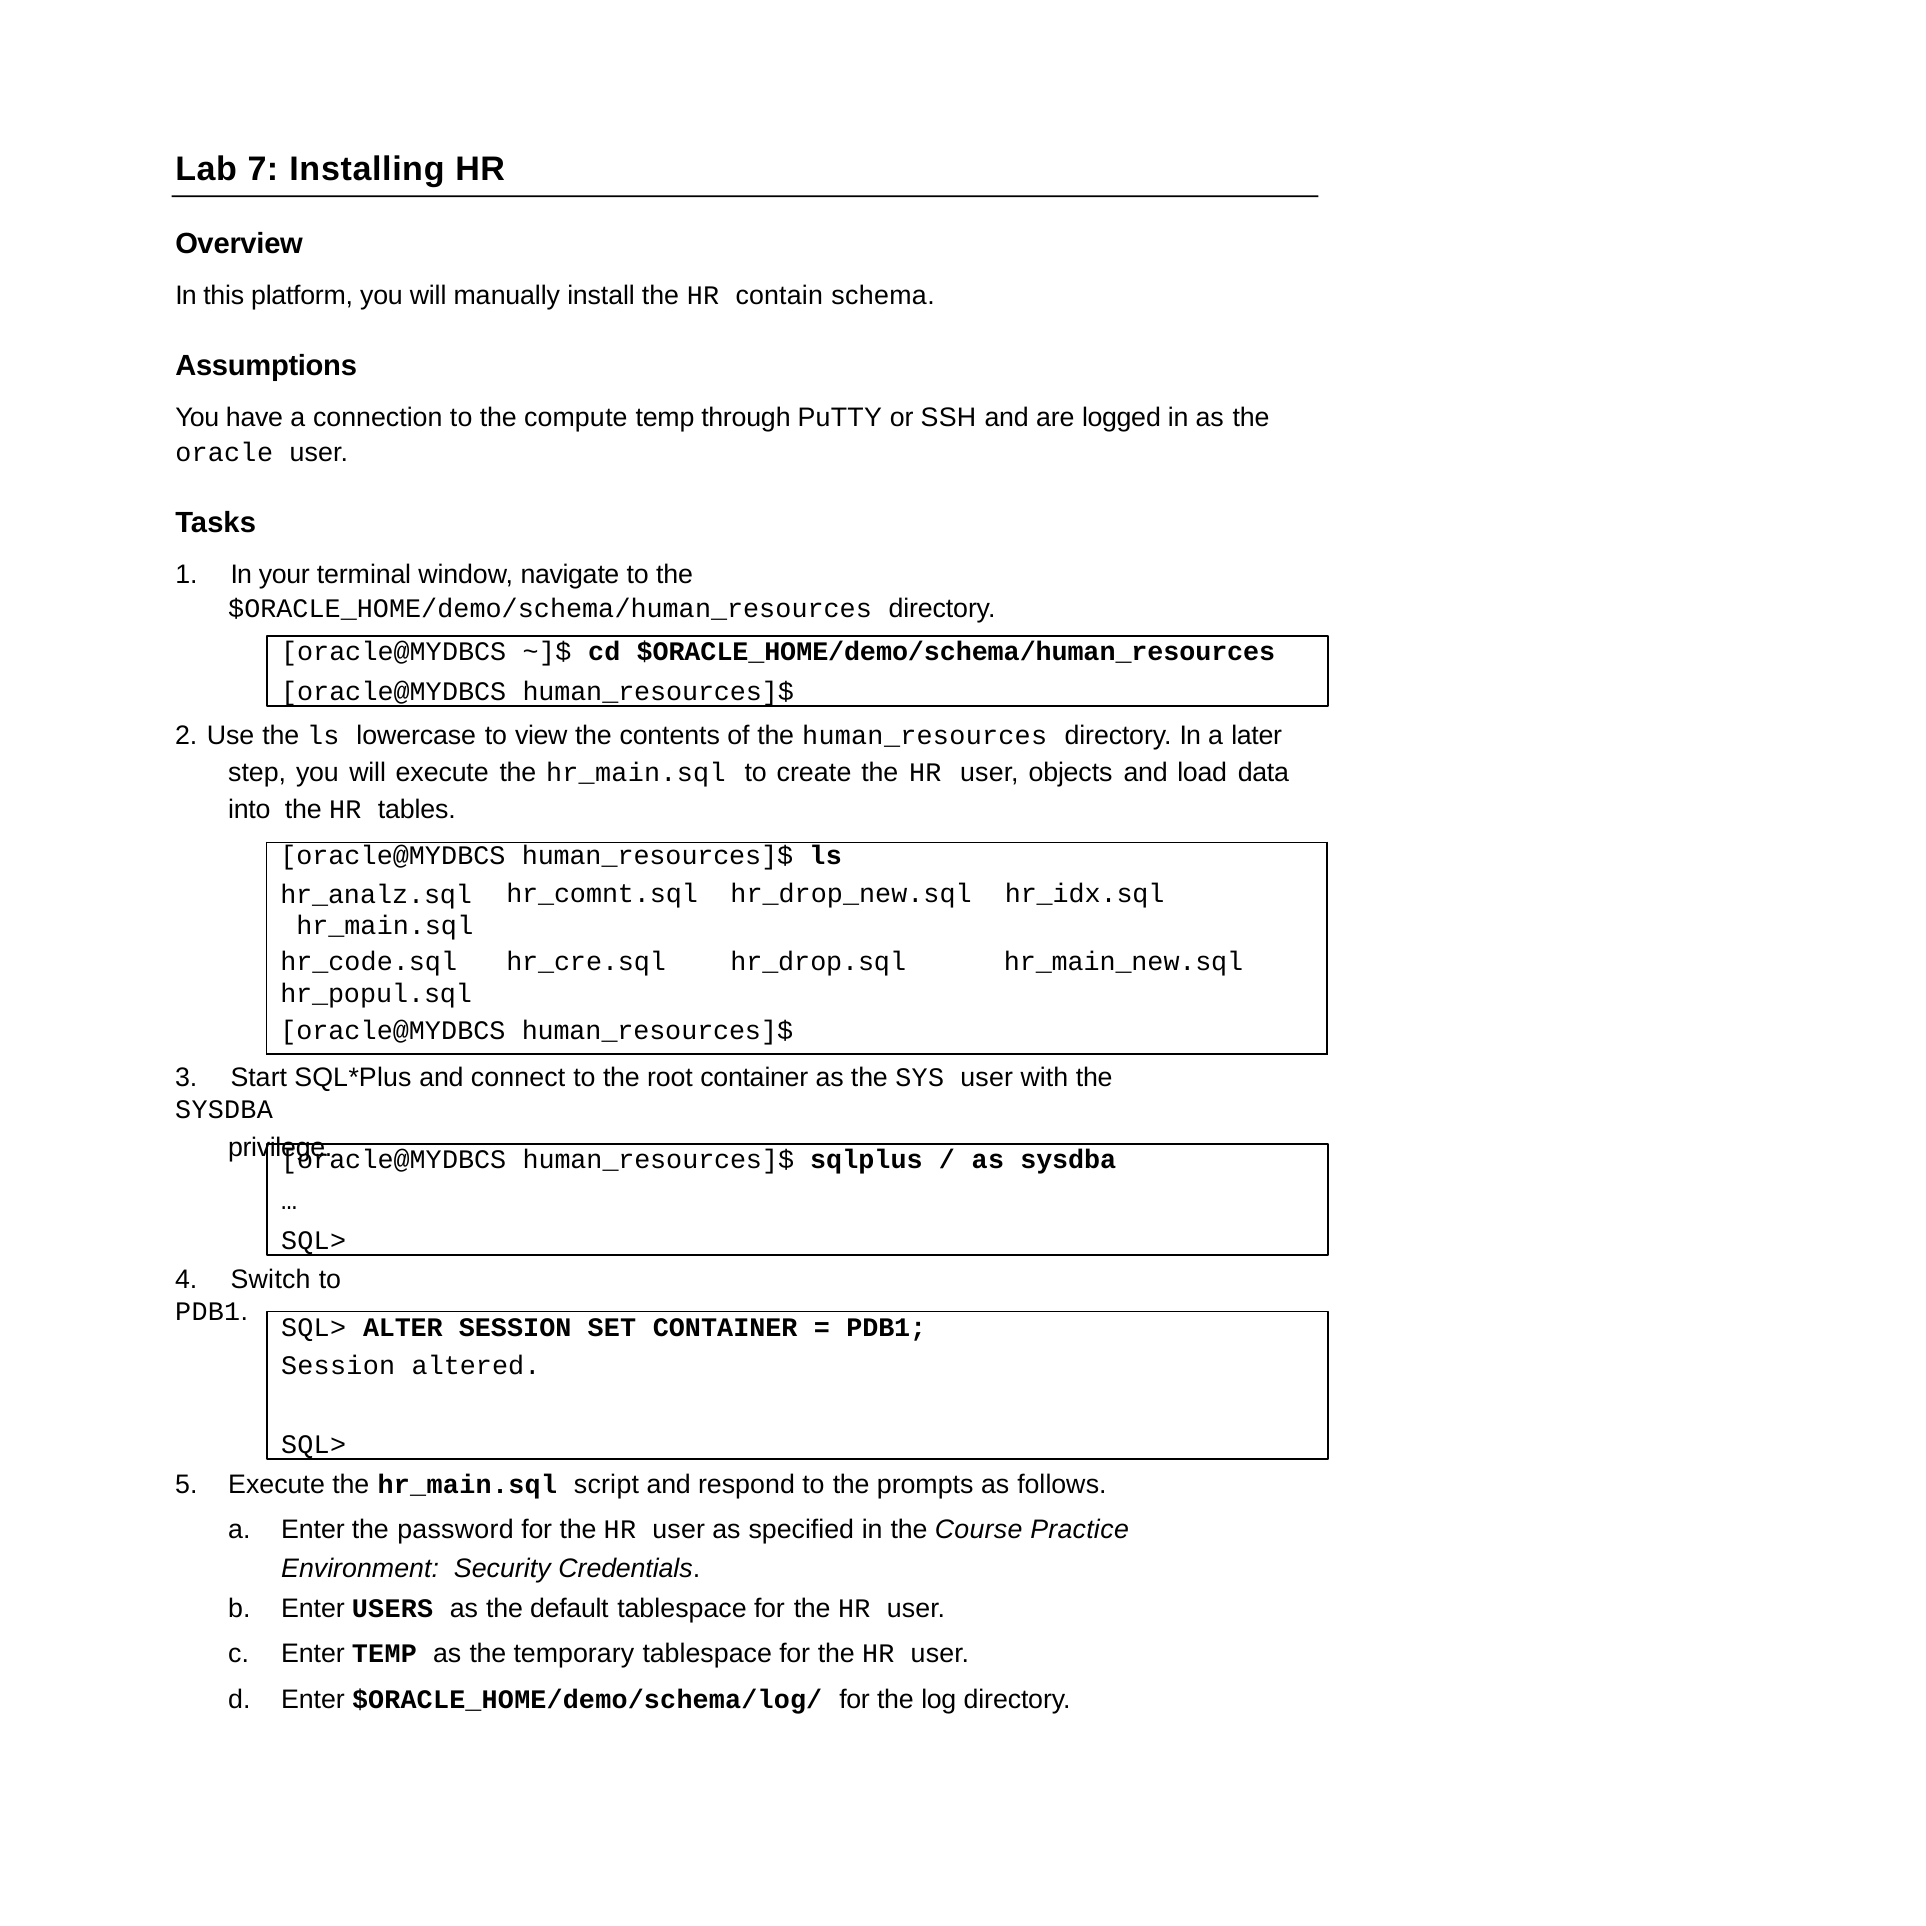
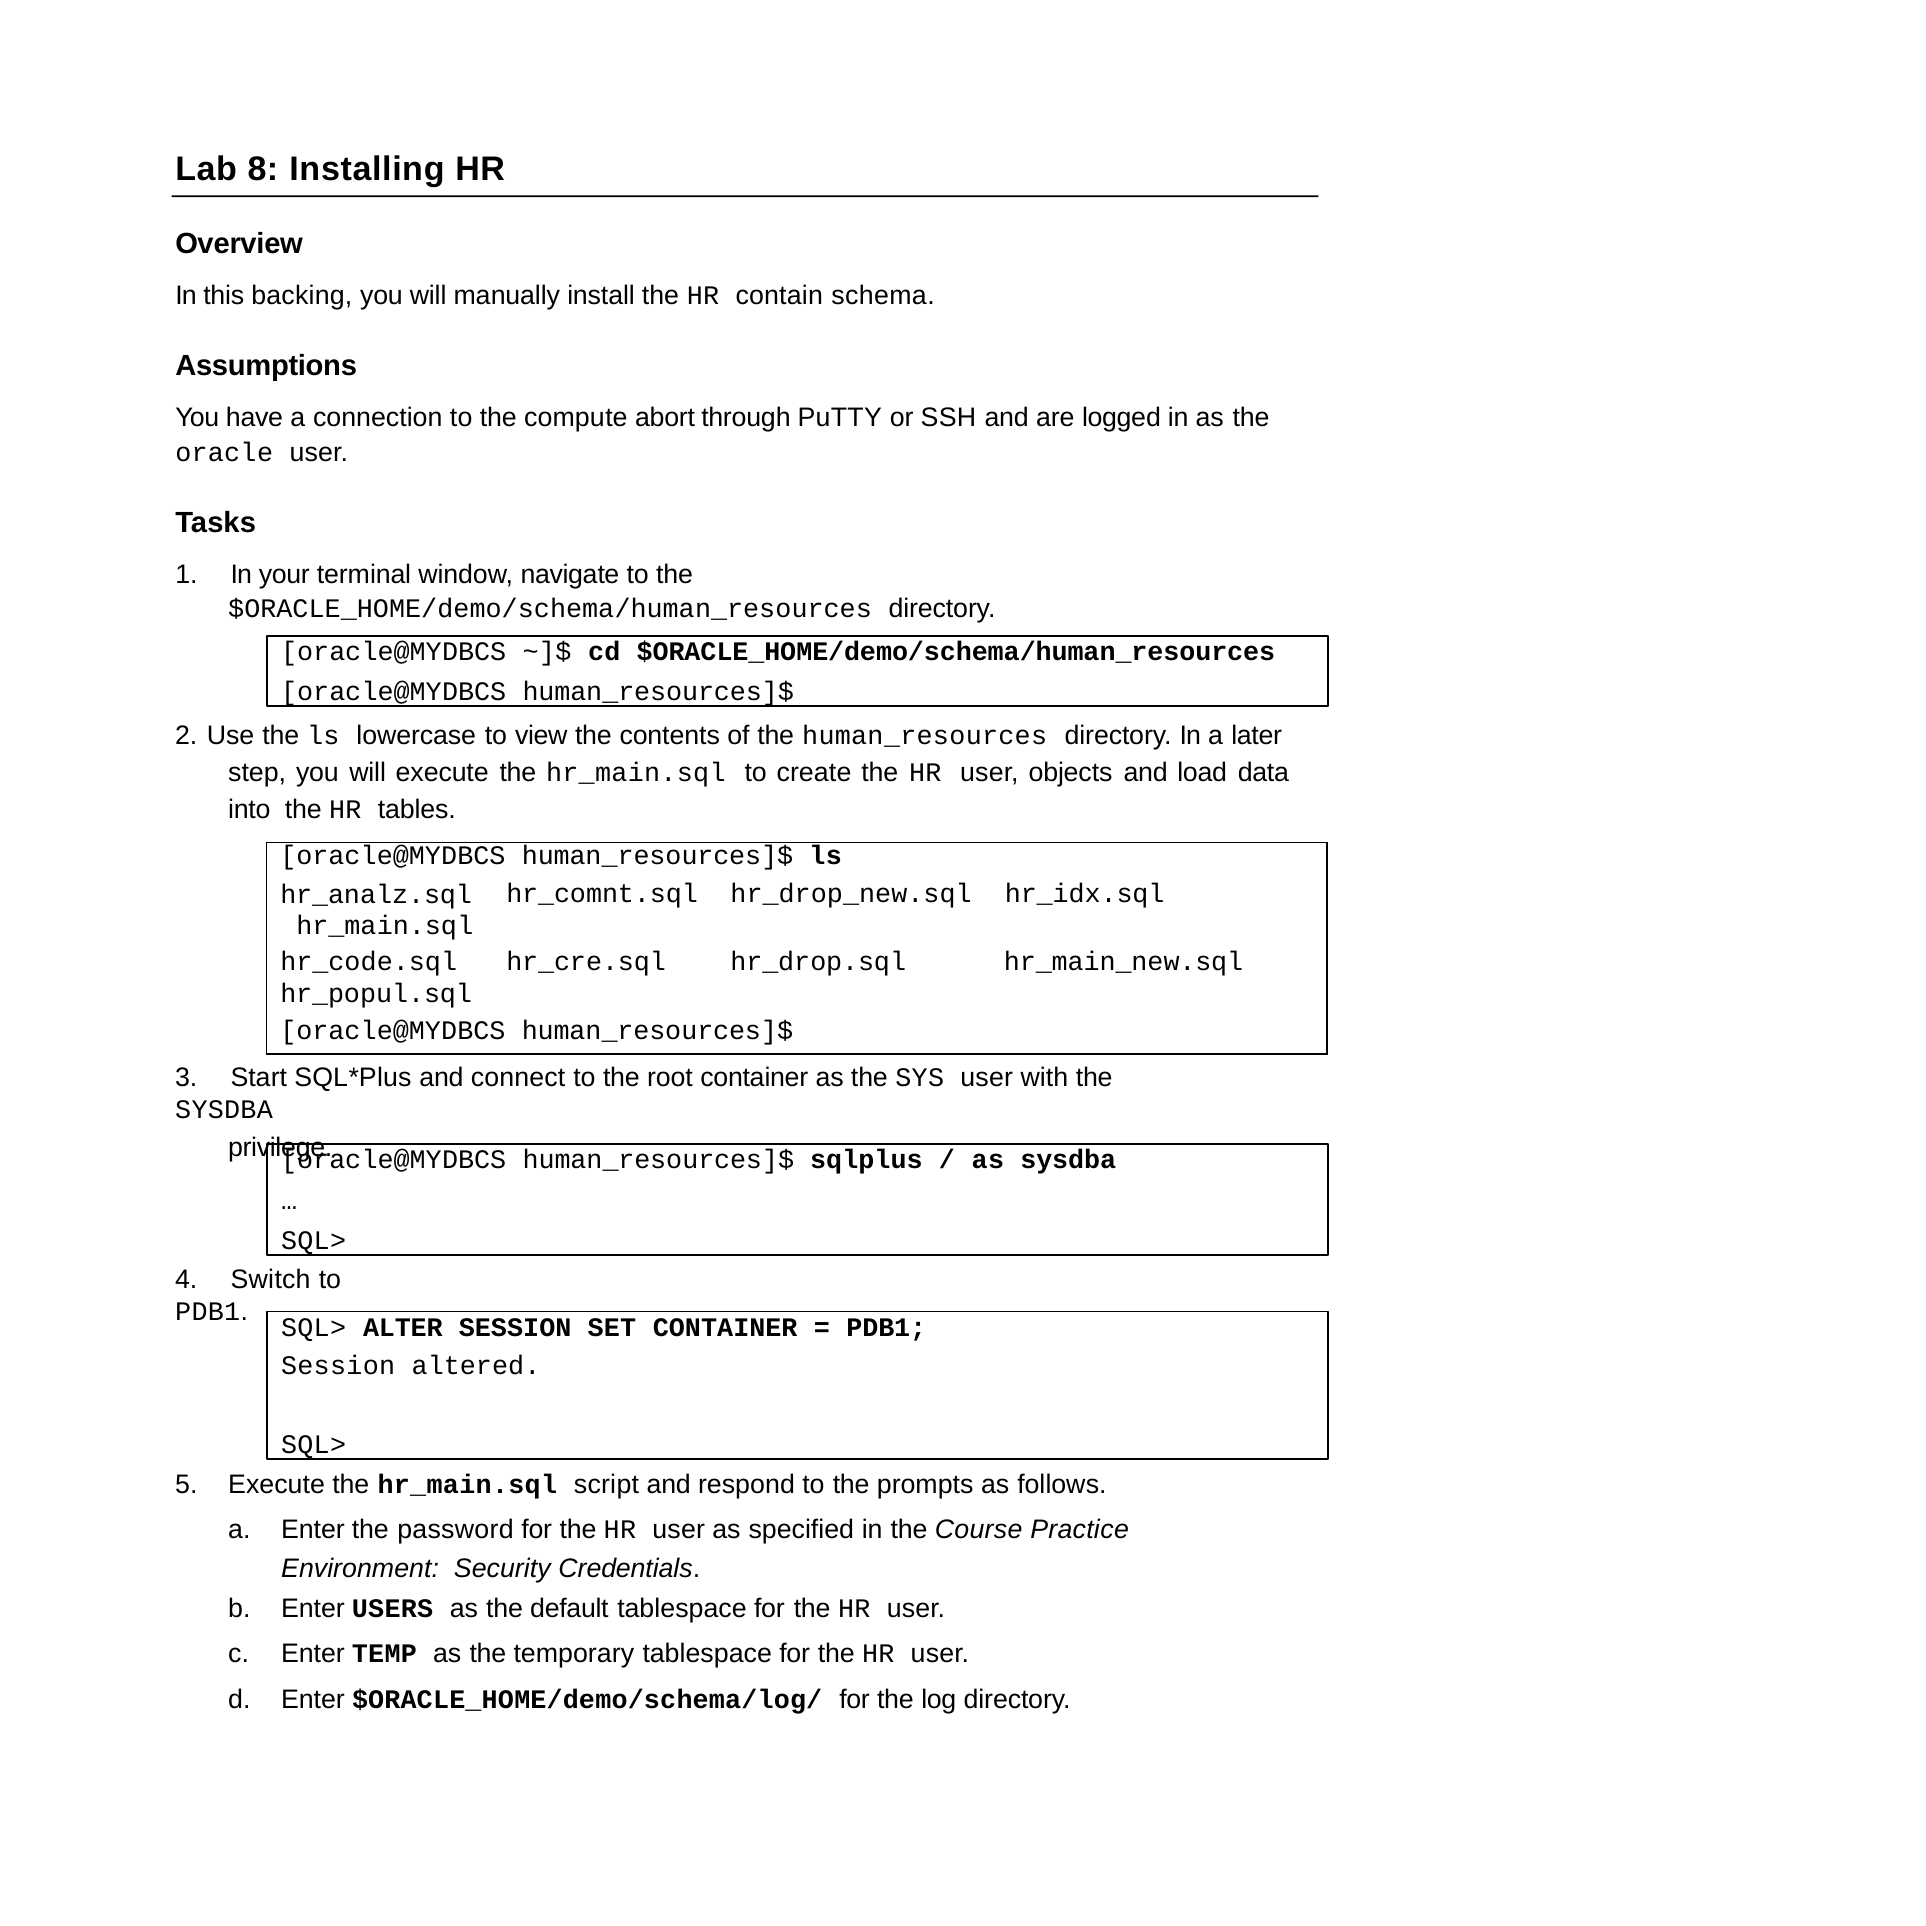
7: 7 -> 8 (263, 169)
platform: platform -> backing (302, 296)
compute temp: temp -> abort (665, 418)
